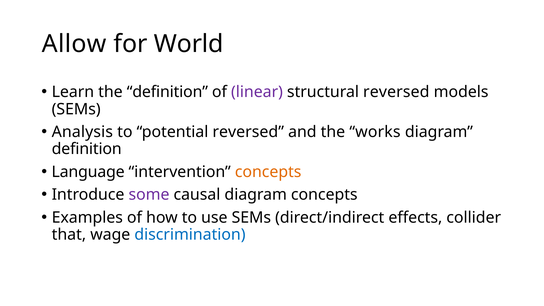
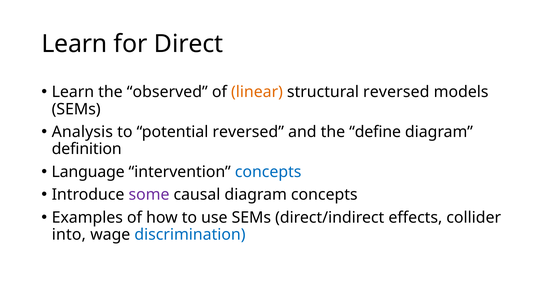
Allow: Allow -> Learn (74, 44)
World: World -> Direct (189, 44)
the definition: definition -> observed (167, 92)
linear colour: purple -> orange (257, 92)
works: works -> define (375, 132)
concepts colour: orange -> blue (268, 172)
that: that -> into (69, 235)
